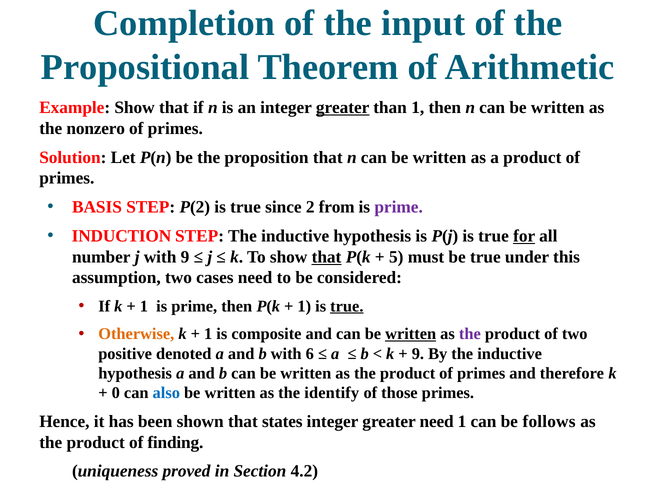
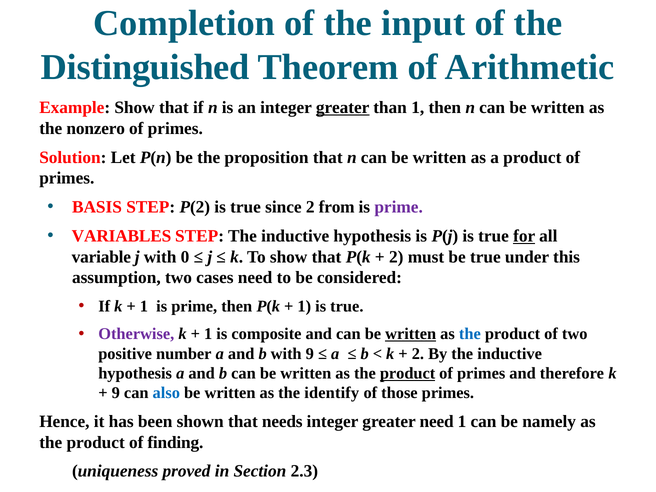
Propositional: Propositional -> Distinguished (145, 67)
INDUCTION: INDUCTION -> VARIABLES (122, 236)
number: number -> variable (101, 257)
with 9: 9 -> 0 (185, 257)
that underline: present -> none (327, 257)
5: 5 -> 2 (396, 257)
true underline: present -> none (347, 306)
Otherwise colour: orange -> purple (136, 334)
the colour: purple -> blue (470, 334)
denoted: denoted -> number (184, 354)
with 6: 6 -> 9 (310, 354)
9: 9 -> 2 (418, 354)
product underline: none -> present (408, 373)
0: 0 -> 9 (116, 393)
states: states -> needs (282, 422)
follows: follows -> namely (549, 422)
4.2: 4.2 -> 2.3 (304, 471)
